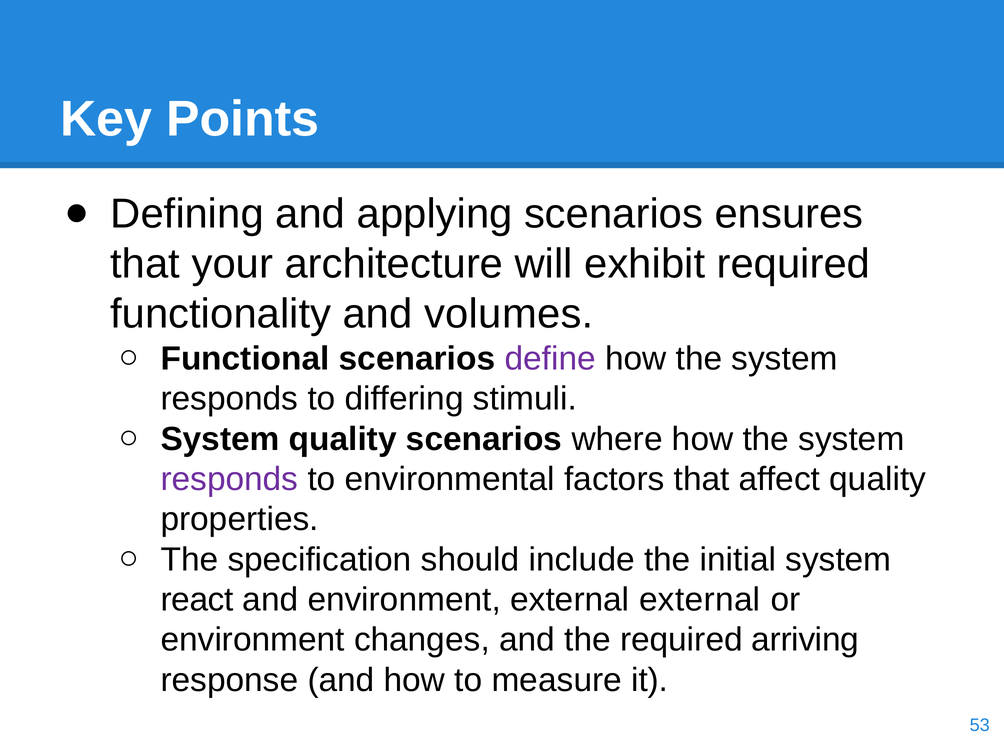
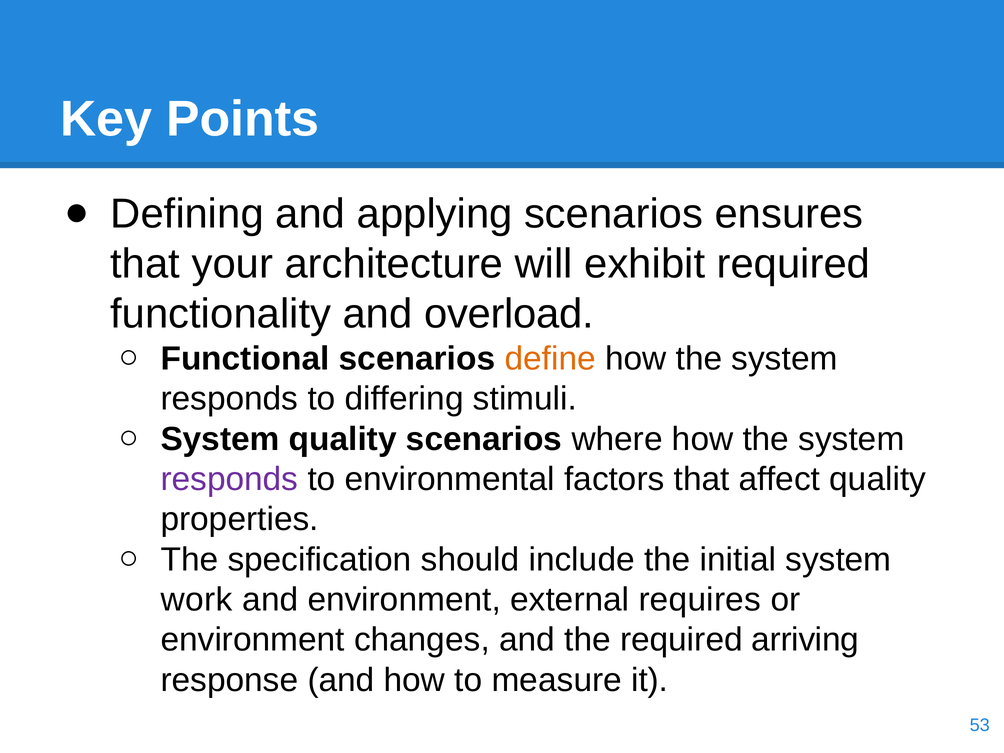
volumes: volumes -> overload (509, 314)
define colour: purple -> orange (550, 359)
react: react -> work (197, 600)
external external: external -> requires (700, 600)
